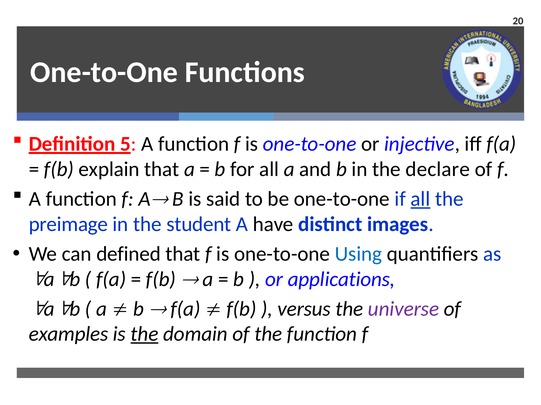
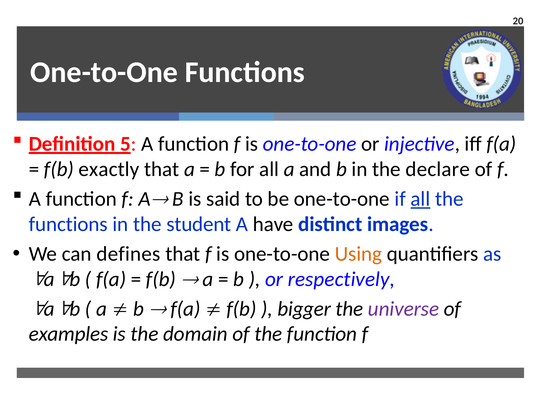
explain: explain -> exactly (109, 170)
preimage: preimage -> functions (68, 225)
defined: defined -> defines (128, 254)
Using colour: blue -> orange (358, 254)
applications: applications -> respectively (341, 280)
versus: versus -> bigger (304, 309)
the underline: present -> none (144, 335)
